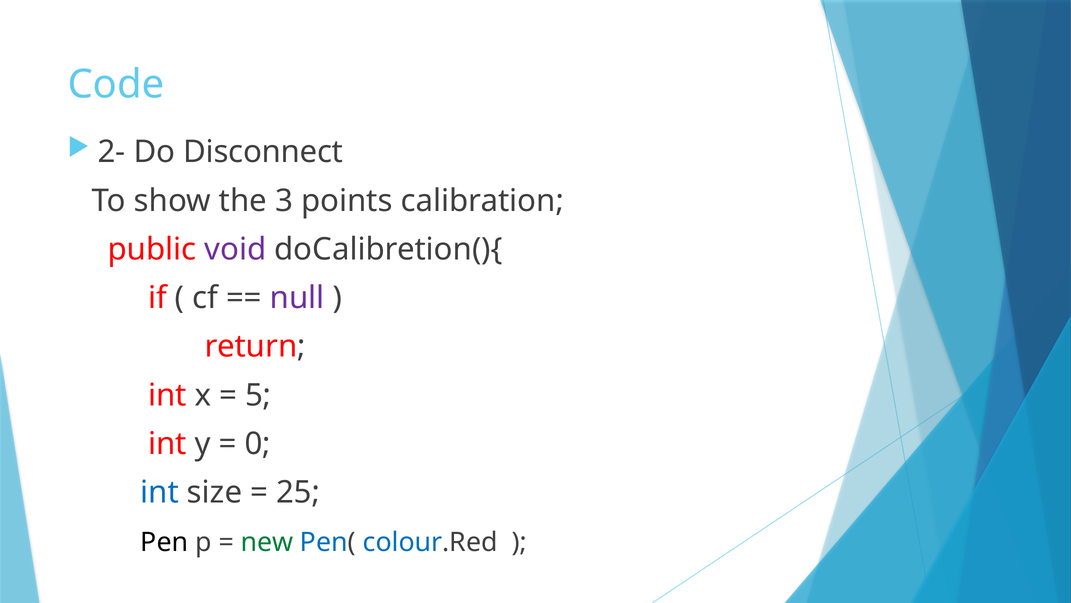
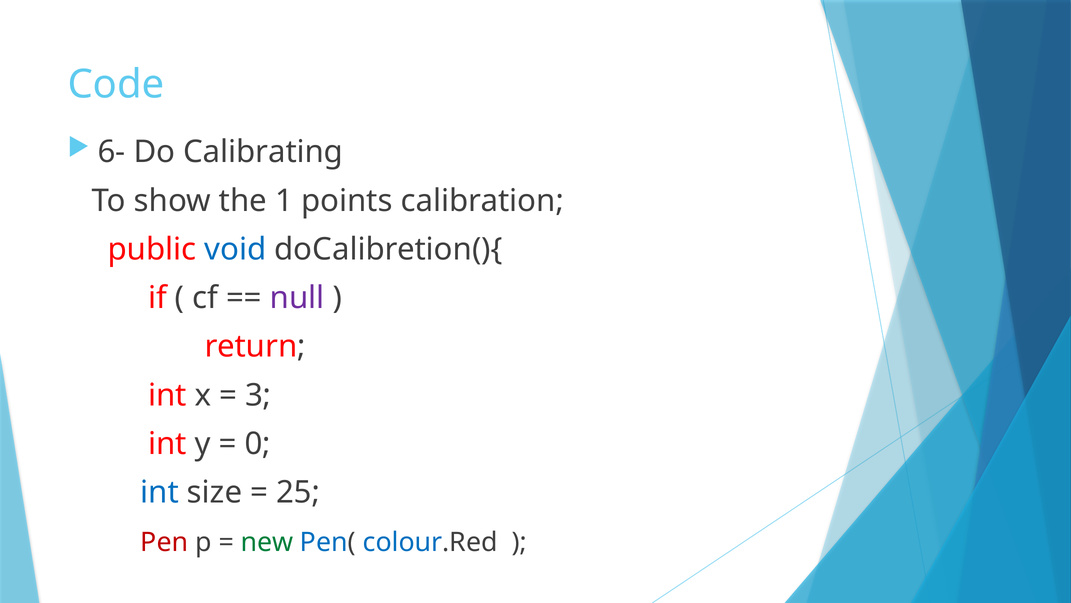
2-: 2- -> 6- (112, 152)
Disconnect: Disconnect -> Calibrating (263, 152)
3: 3 -> 1 (284, 201)
void colour: purple -> blue (235, 249)
5: 5 -> 3 (258, 395)
Pen colour: black -> red (164, 542)
